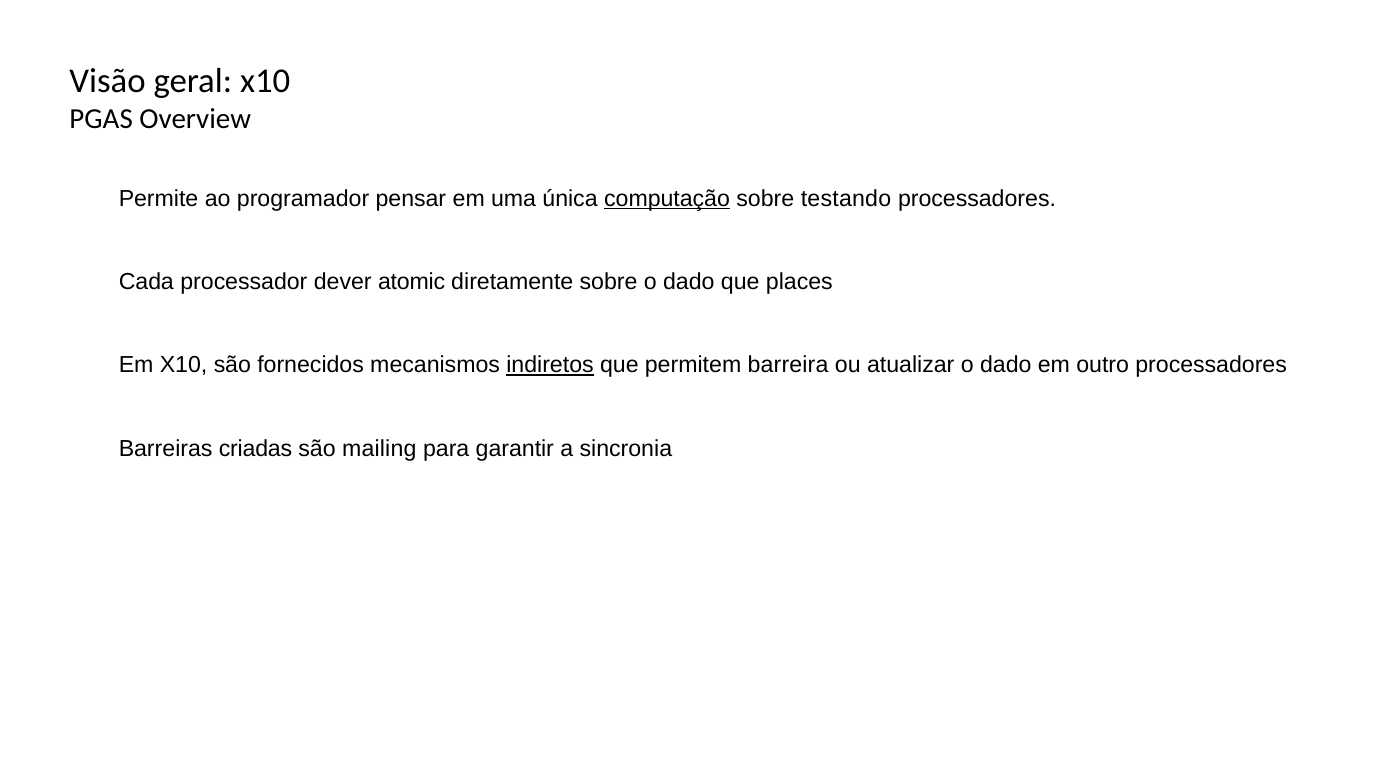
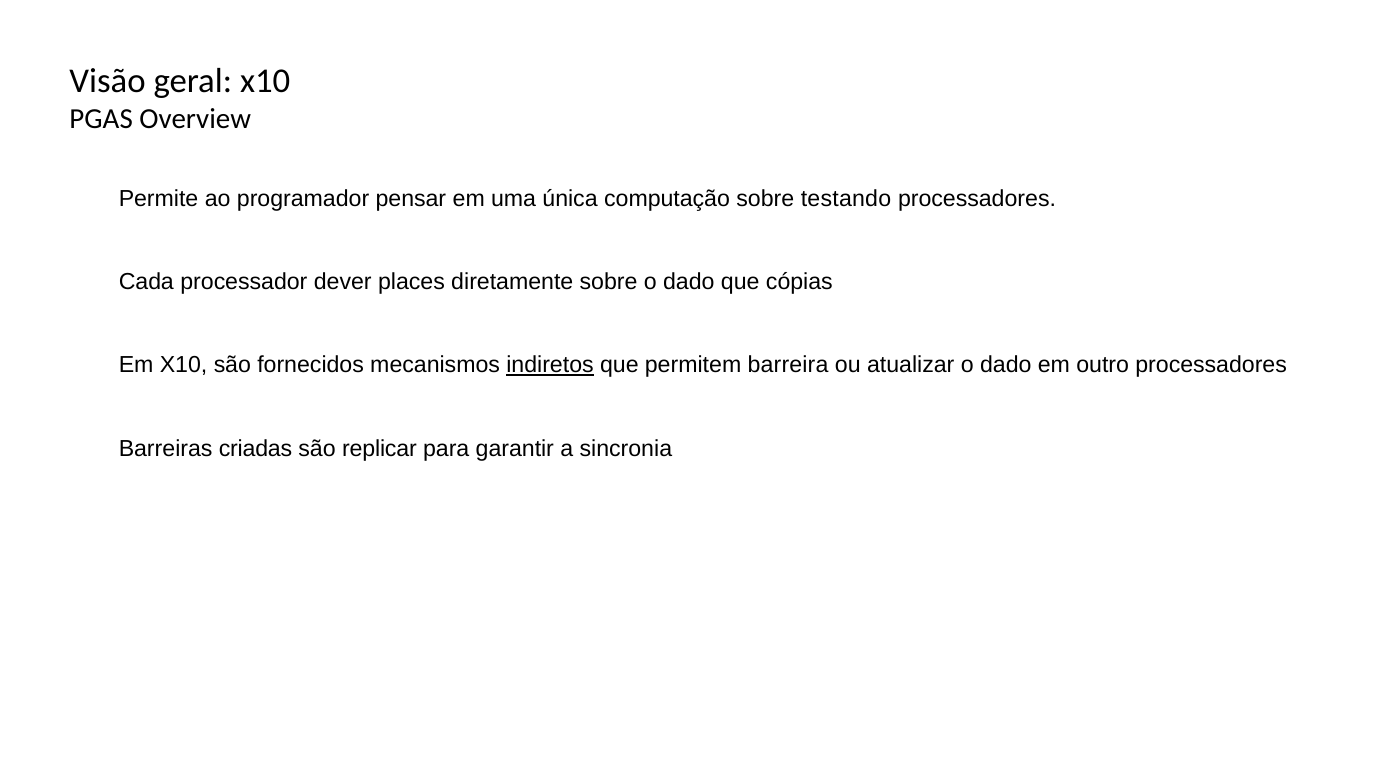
computação underline: present -> none (667, 199)
atomic: atomic -> places (411, 282)
places: places -> cópias (799, 282)
mailing: mailing -> replicar (379, 449)
